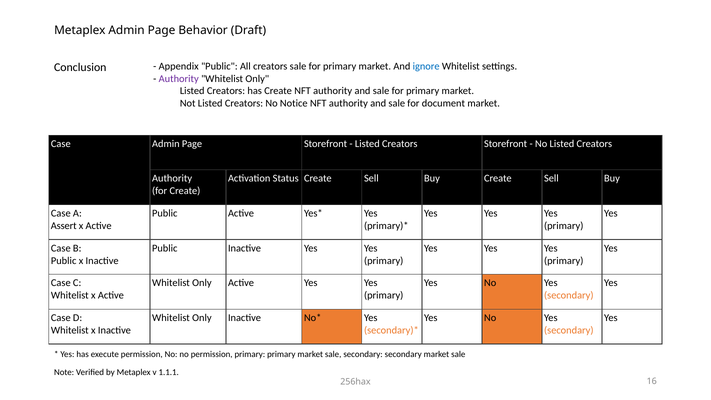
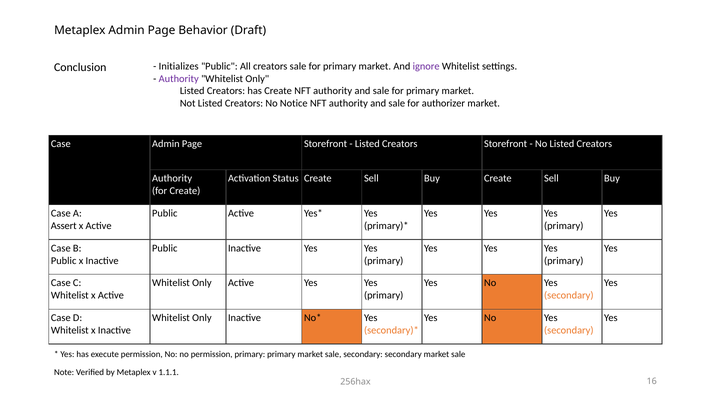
Appendix: Appendix -> Initializes (179, 66)
ignore colour: blue -> purple (426, 66)
document: document -> authorizer (443, 103)
